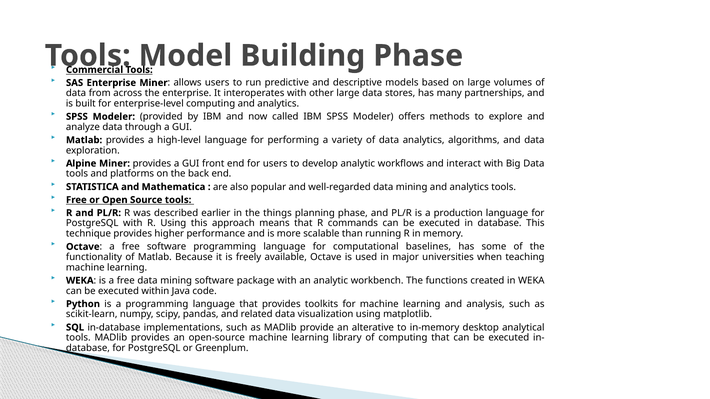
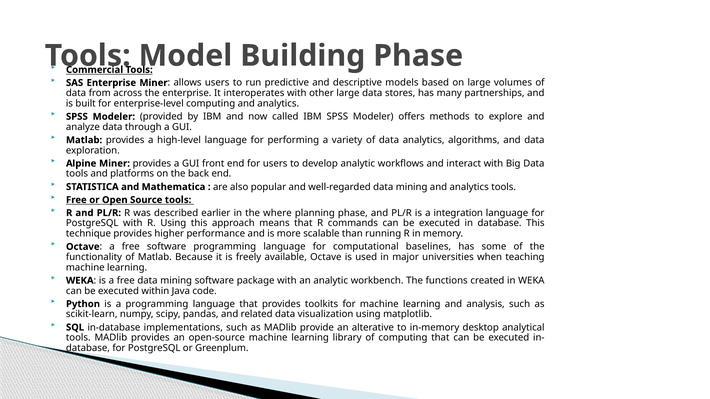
things: things -> where (277, 213)
production: production -> integration (458, 213)
